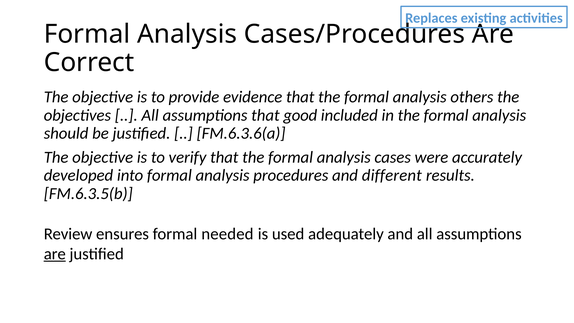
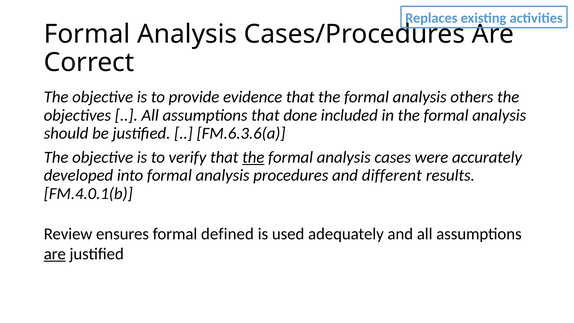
good: good -> done (300, 115)
the underline: none -> present (253, 157)
FM.6.3.5(b: FM.6.3.5(b -> FM.4.0.1(b (88, 193)
needed: needed -> defined (227, 234)
